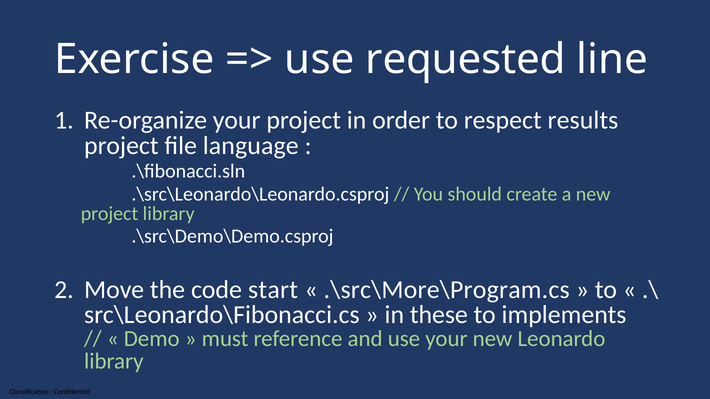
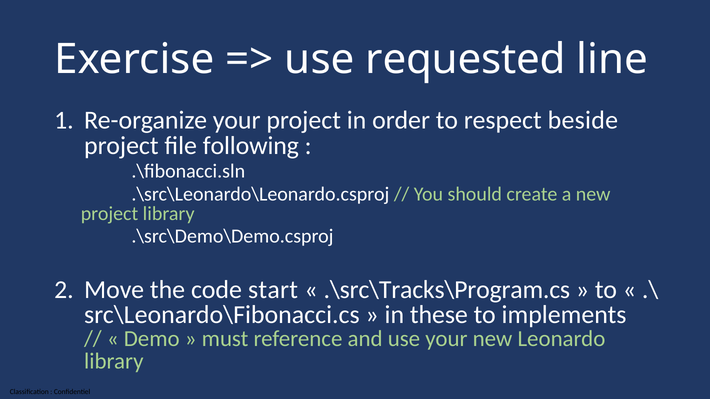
results: results -> beside (583, 121)
language: language -> following (251, 146)
.\src\More\Program.cs: .\src\More\Program.cs -> .\src\Tracks\Program.cs (447, 290)
